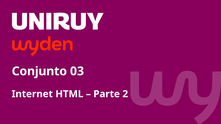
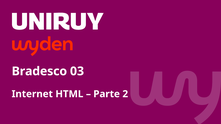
Conjunto: Conjunto -> Bradesco (39, 71)
